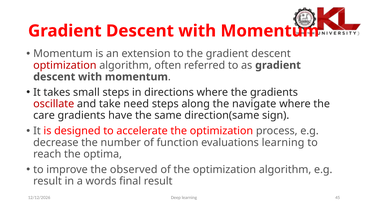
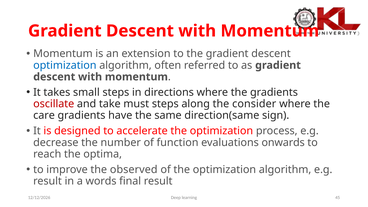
optimization colour: red -> blue (65, 65)
need: need -> must (136, 104)
navigate: navigate -> consider (254, 104)
evaluations learning: learning -> onwards (283, 142)
